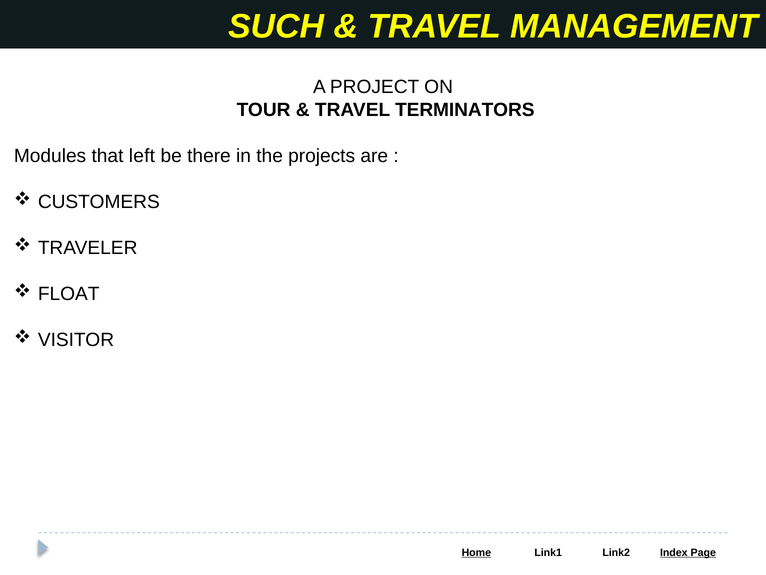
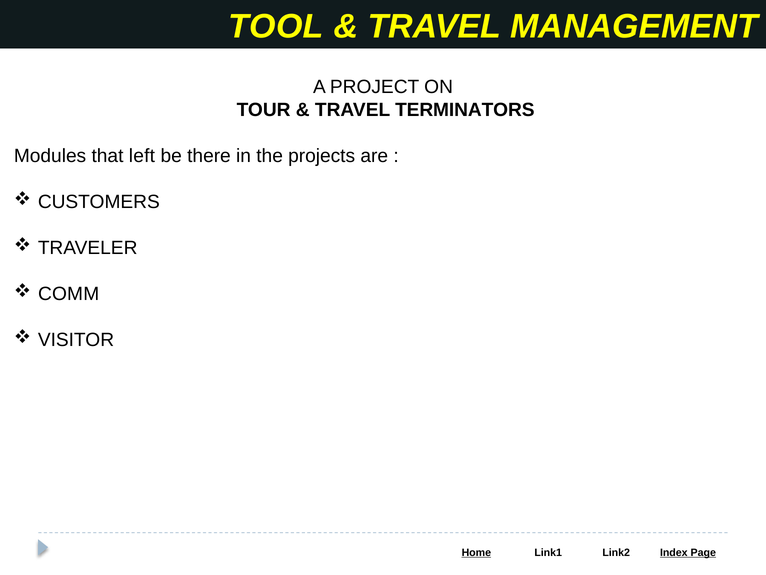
SUCH: SUCH -> TOOL (276, 27)
FLOAT: FLOAT -> COMM (69, 294)
